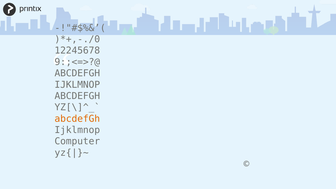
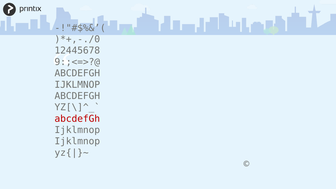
12245678: 12245678 -> 12445678 (77, 51)
abcdefGh colour: orange -> red (77, 119)
Computer: Computer -> Ijklmnop (77, 141)
